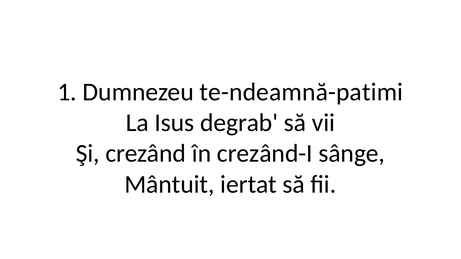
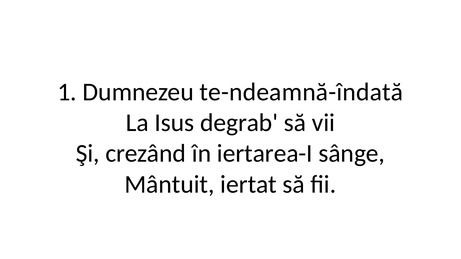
te-ndeamnă-patimi: te-ndeamnă-patimi -> te-ndeamnă-îndată (301, 92)
crezând-I: crezând-I -> iertarea-I (265, 154)
